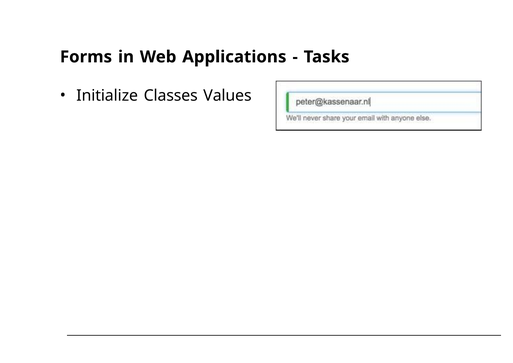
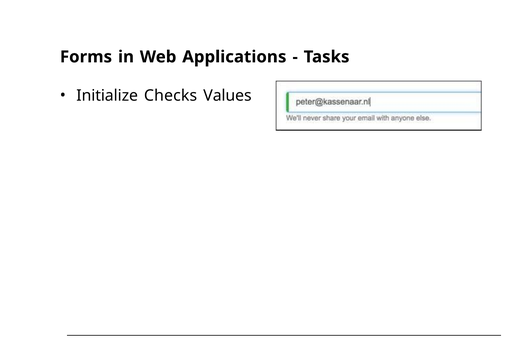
Classes: Classes -> Checks (171, 96)
